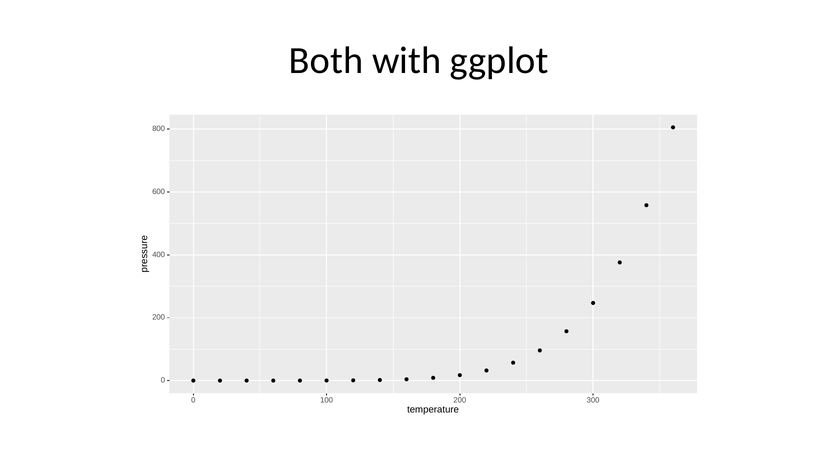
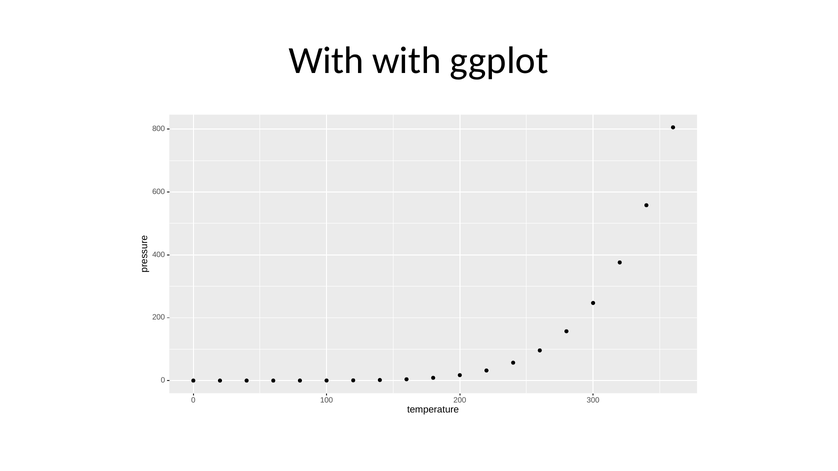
Both: Both -> With (326, 61)
